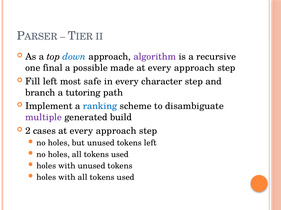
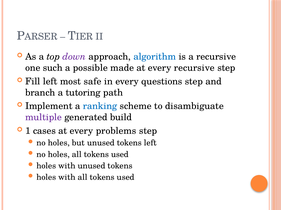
down colour: blue -> purple (74, 57)
algorithm colour: purple -> blue (155, 57)
final: final -> such (53, 68)
made at every approach: approach -> recursive (194, 68)
character: character -> questions (162, 82)
2: 2 -> 1 (28, 131)
cases at every approach: approach -> problems (116, 131)
